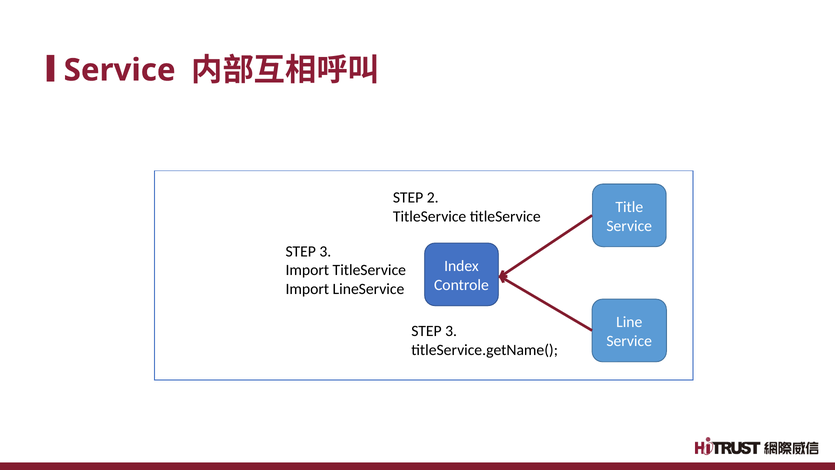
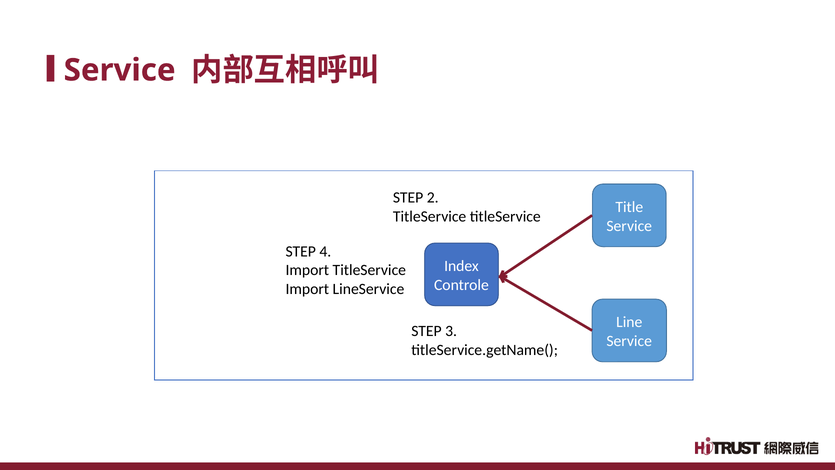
3: 3 -> 4 (325, 251)
